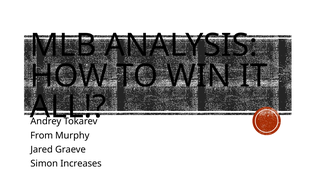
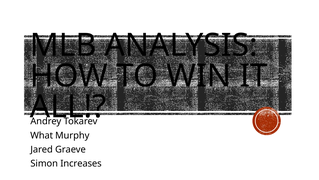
From: From -> What (42, 135)
